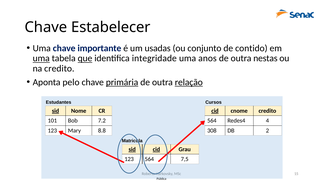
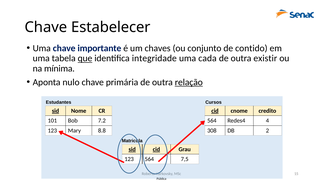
usadas: usadas -> chaves (158, 48)
uma underline: present -> none (41, 58)
anos: anos -> cada (207, 58)
nestas: nestas -> existir (265, 58)
na credito: credito -> mínima (59, 68)
pelo: pelo -> nulo (71, 82)
primária underline: present -> none (122, 82)
